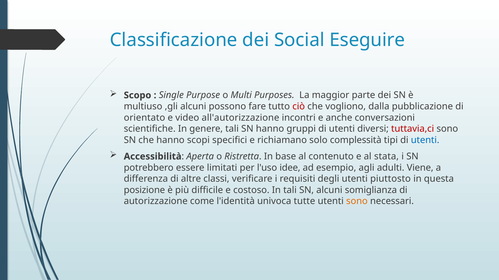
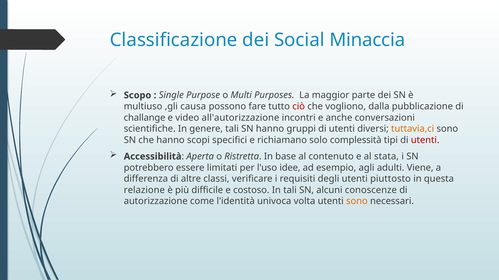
Eseguire: Eseguire -> Minaccia (367, 40)
,gli alcuni: alcuni -> causa (193, 107)
orientato: orientato -> challange (145, 118)
tuttavia,ci colour: red -> orange (413, 129)
utenti colour: blue -> red (425, 140)
posizione: posizione -> relazione (144, 190)
somiglianza: somiglianza -> conoscenze (371, 190)
tutte: tutte -> volta (304, 202)
